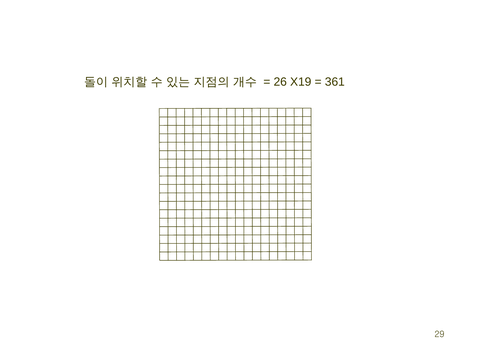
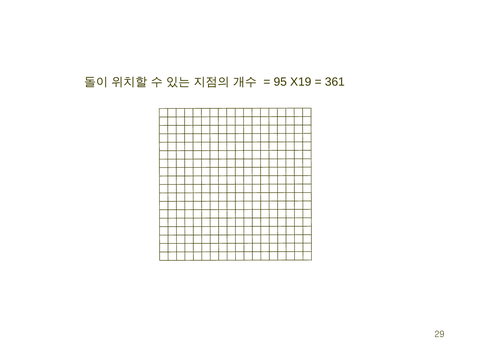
26: 26 -> 95 (280, 82)
